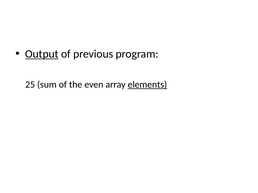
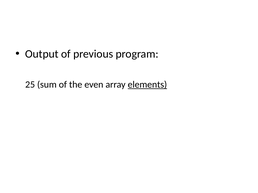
Output underline: present -> none (42, 54)
